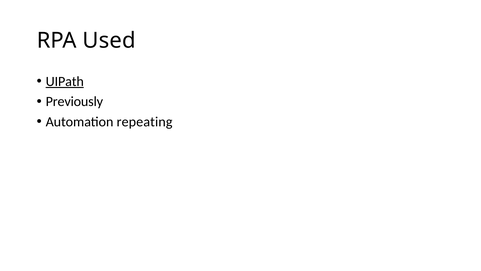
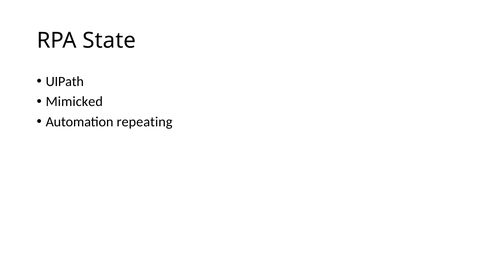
Used: Used -> State (109, 40)
UIPath underline: present -> none (65, 81)
Previously: Previously -> Mimicked (74, 101)
